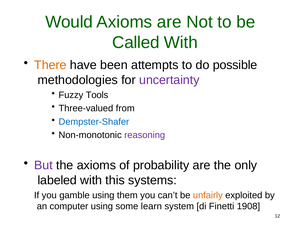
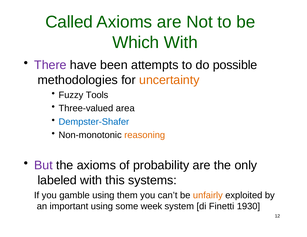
Would: Would -> Called (69, 22)
Called: Called -> Which (136, 43)
There colour: orange -> purple (50, 65)
uncertainty colour: purple -> orange (169, 80)
from: from -> area (125, 109)
reasoning colour: purple -> orange (145, 135)
computer: computer -> important (69, 207)
learn: learn -> week (151, 207)
1908: 1908 -> 1930 (248, 207)
